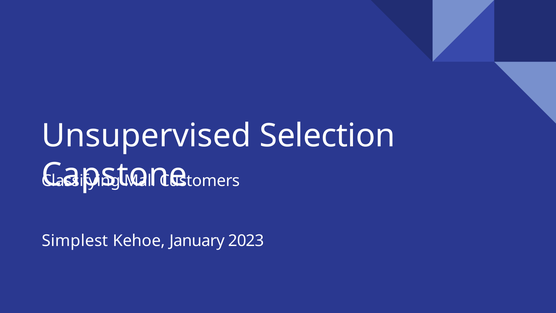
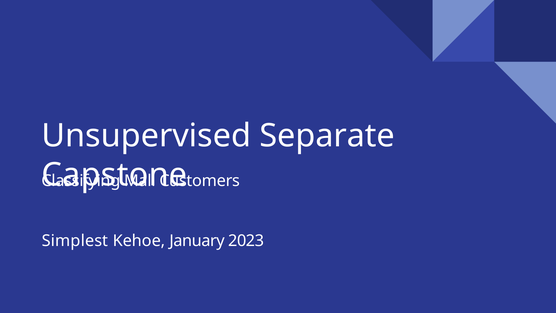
Selection: Selection -> Separate (327, 136)
